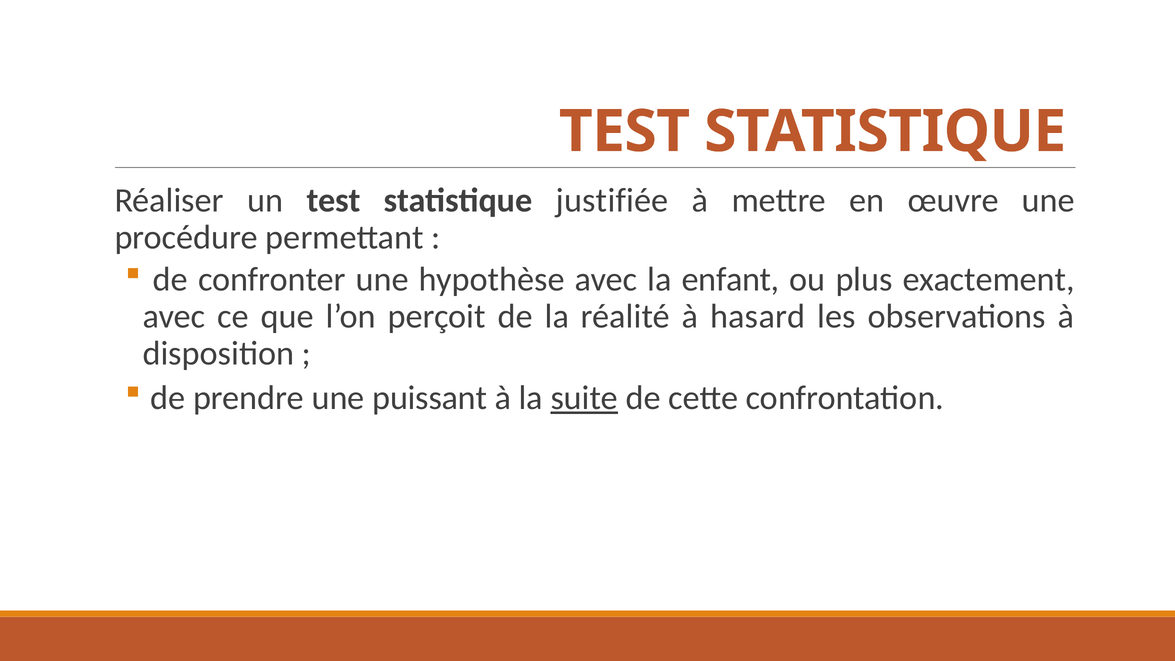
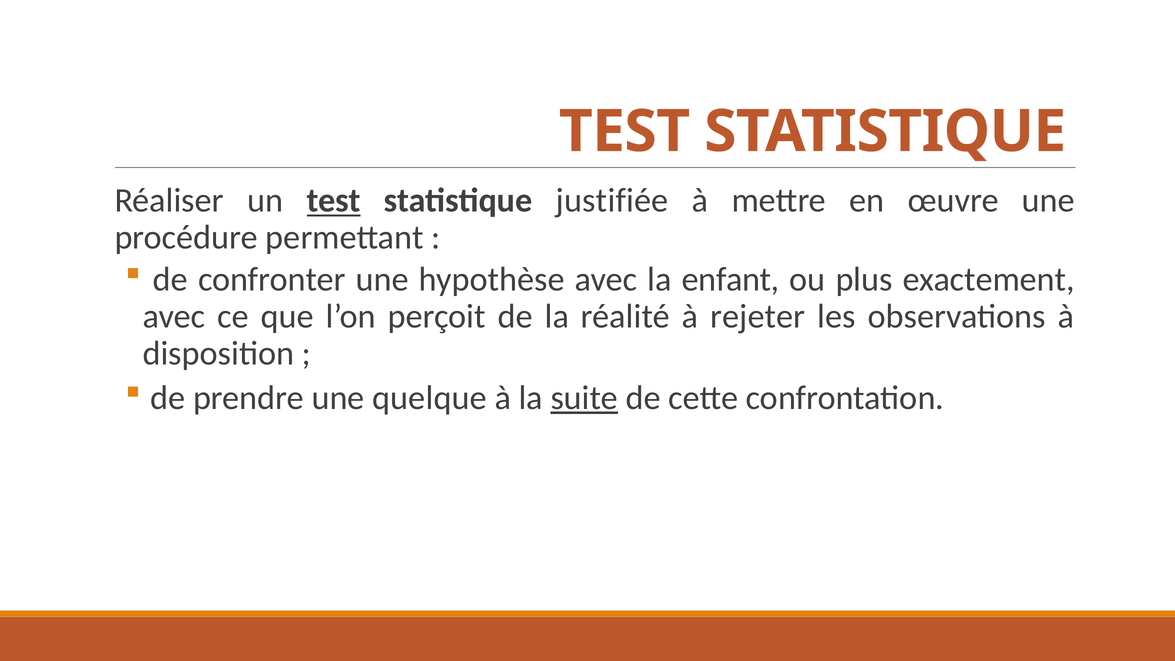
test underline: none -> present (334, 201)
hasard: hasard -> rejeter (758, 317)
puissant: puissant -> quelque (430, 398)
